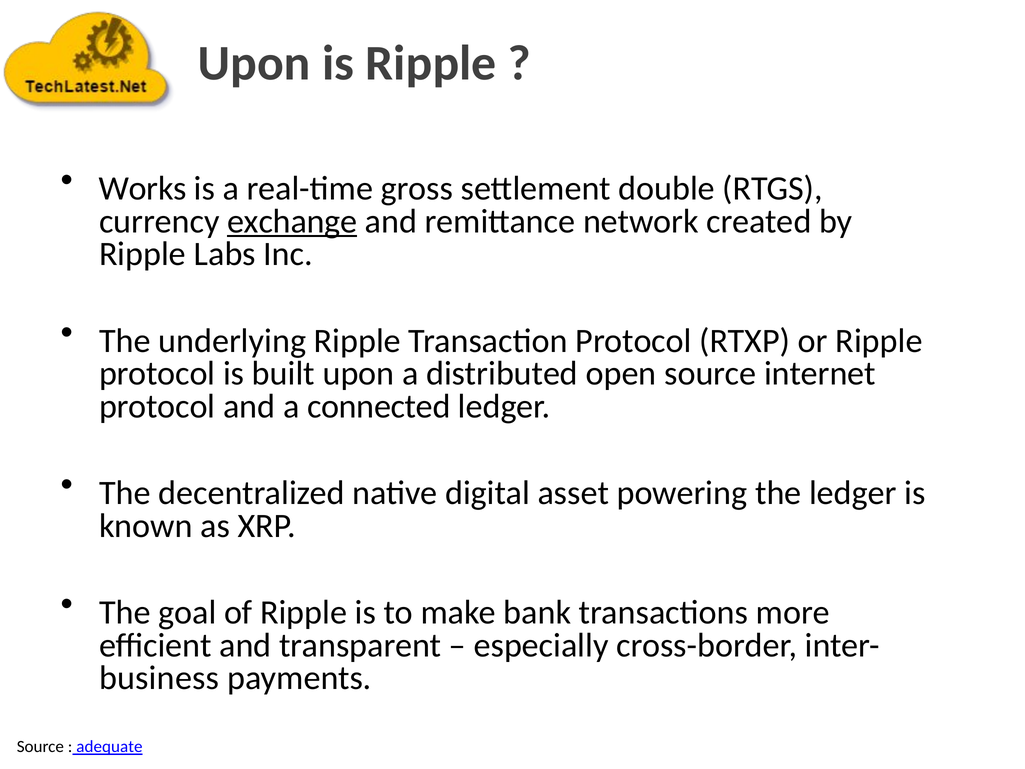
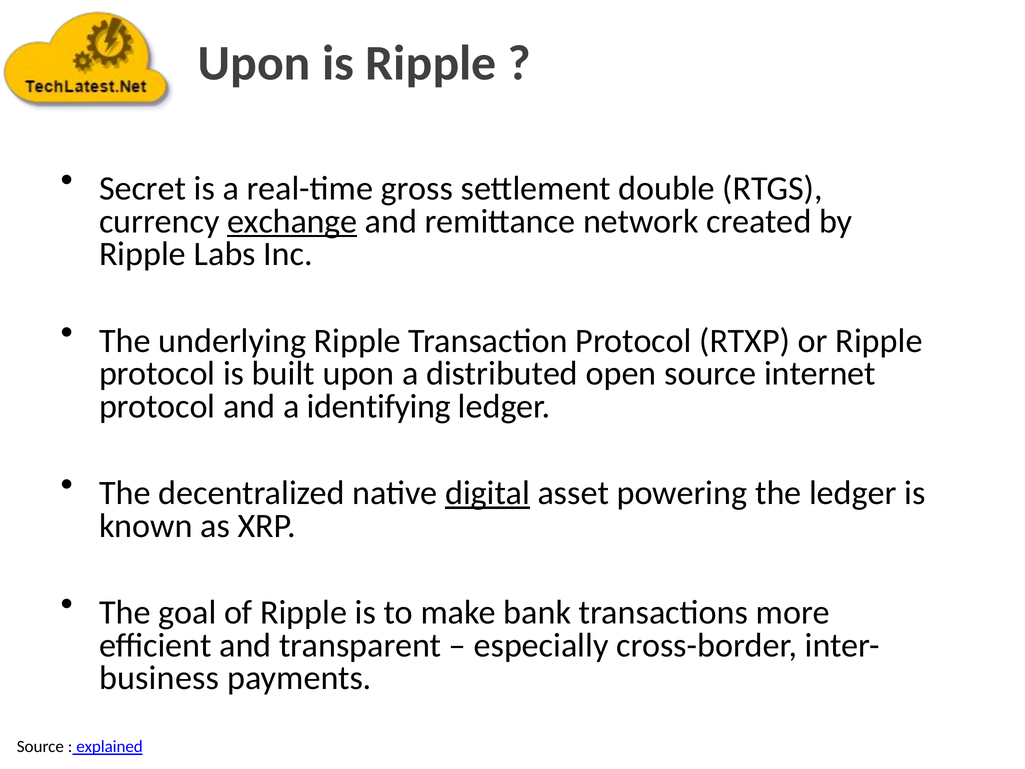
Works: Works -> Secret (143, 189)
connected: connected -> identifying (379, 406)
digital underline: none -> present (488, 493)
adequate: adequate -> explained (110, 746)
